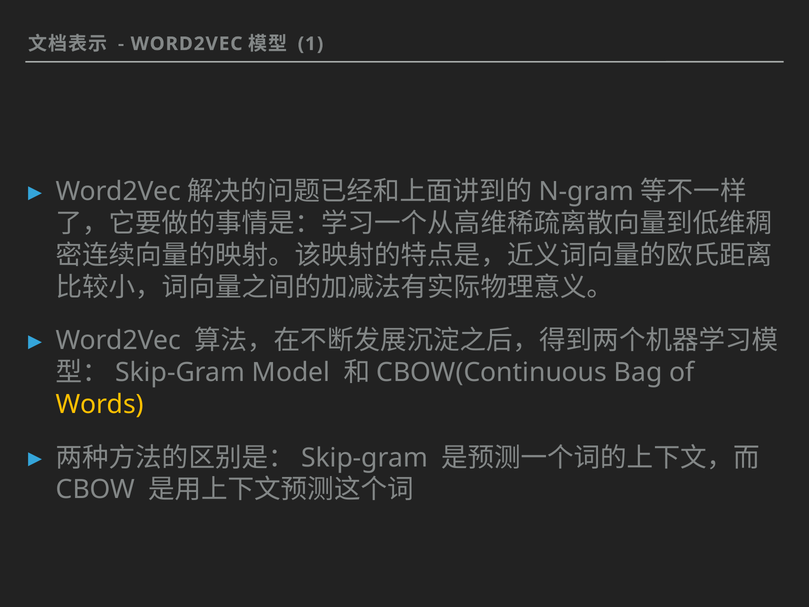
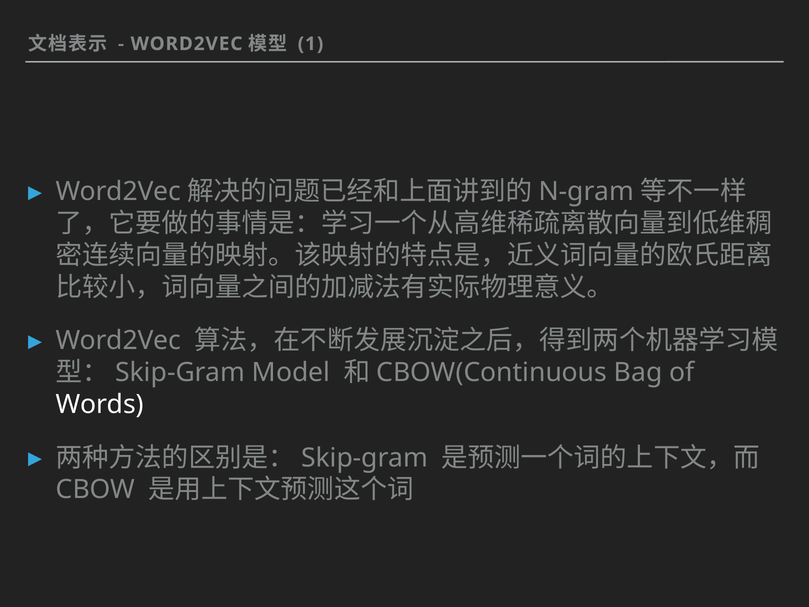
Words colour: yellow -> white (100, 404)
